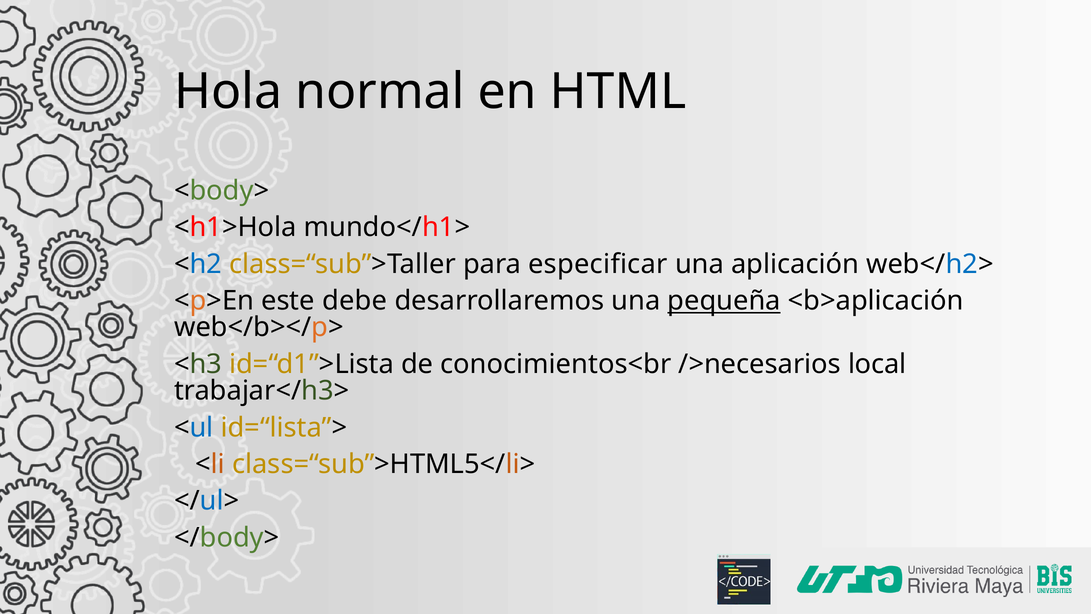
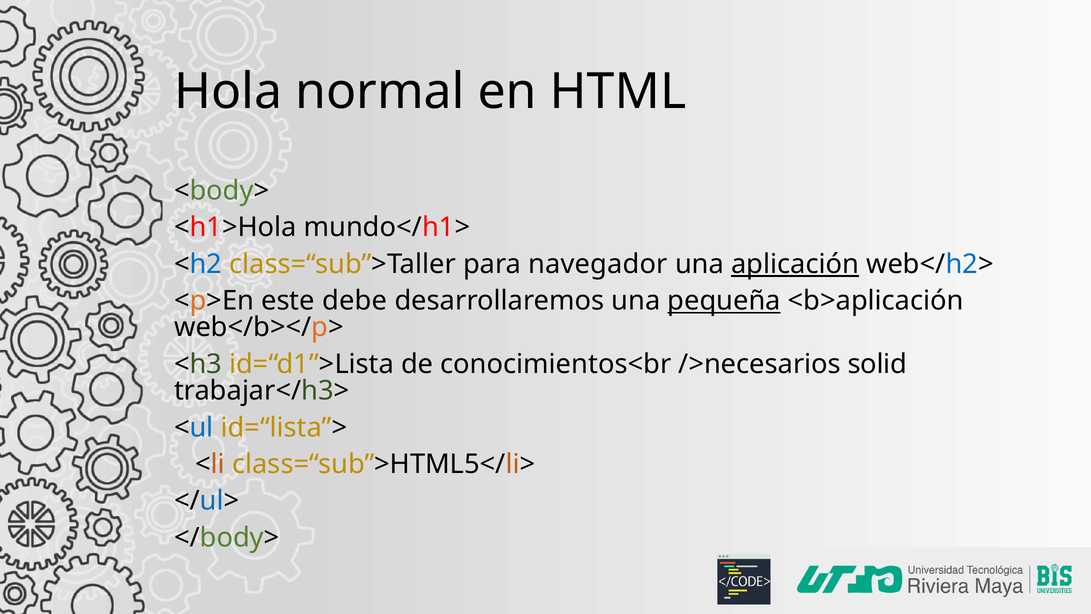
especificar: especificar -> navegador (598, 264)
aplicación underline: none -> present (795, 264)
local: local -> solid (877, 364)
